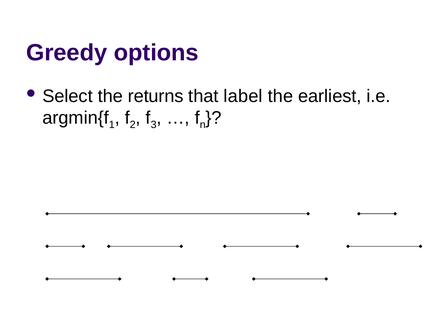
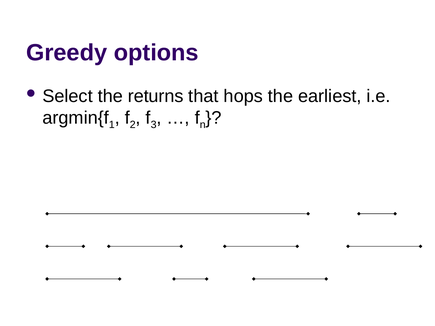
label: label -> hops (243, 96)
